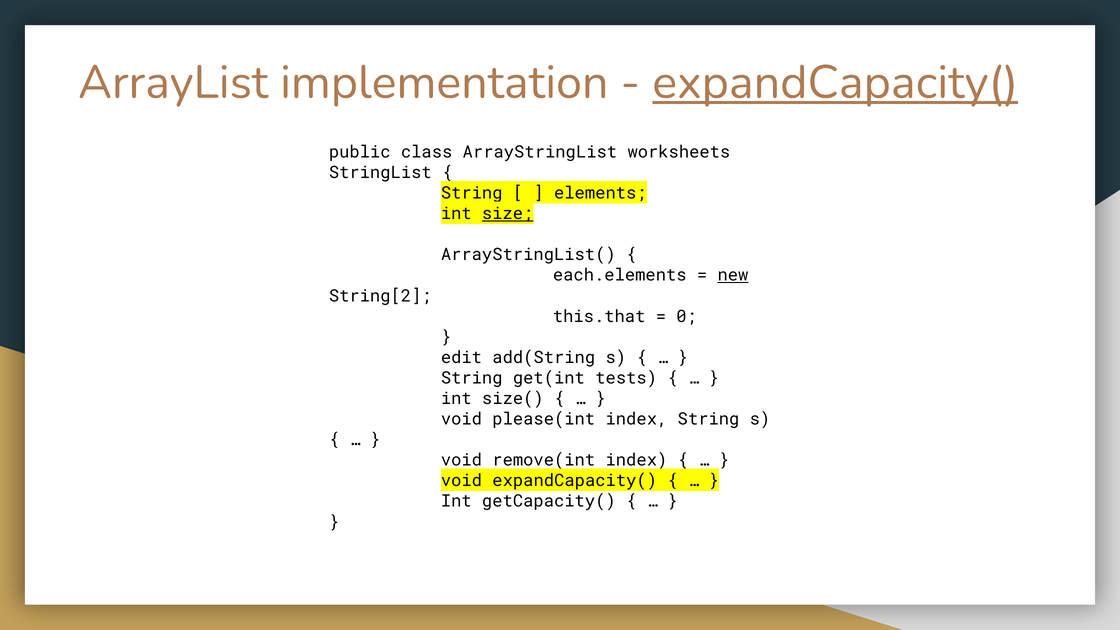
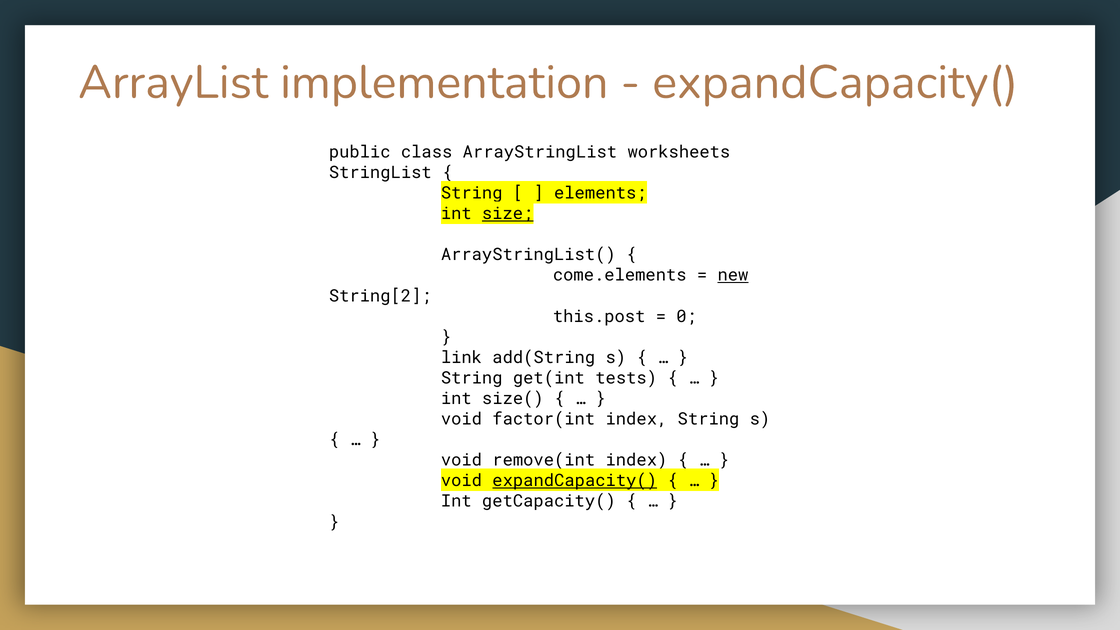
expandCapacity( underline: present -> none (835, 82)
each.elements: each.elements -> come.elements (620, 275)
this.that: this.that -> this.post (599, 316)
edit: edit -> link (461, 358)
please(int: please(int -> factor(int (544, 419)
expandCapacity( underline: none -> present (575, 481)
